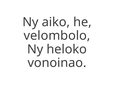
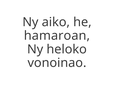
velombolo: velombolo -> hamaroan (57, 36)
